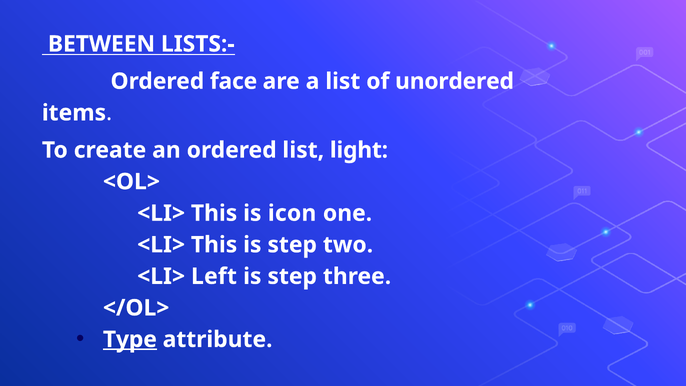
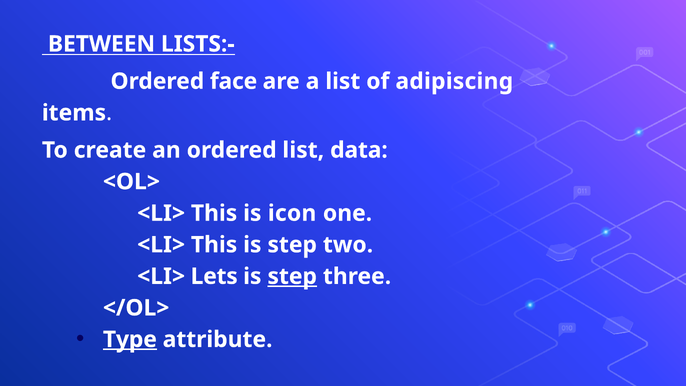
unordered: unordered -> adipiscing (454, 81)
light: light -> data (359, 150)
Left: Left -> Lets (214, 276)
step underline: none -> present (292, 276)
